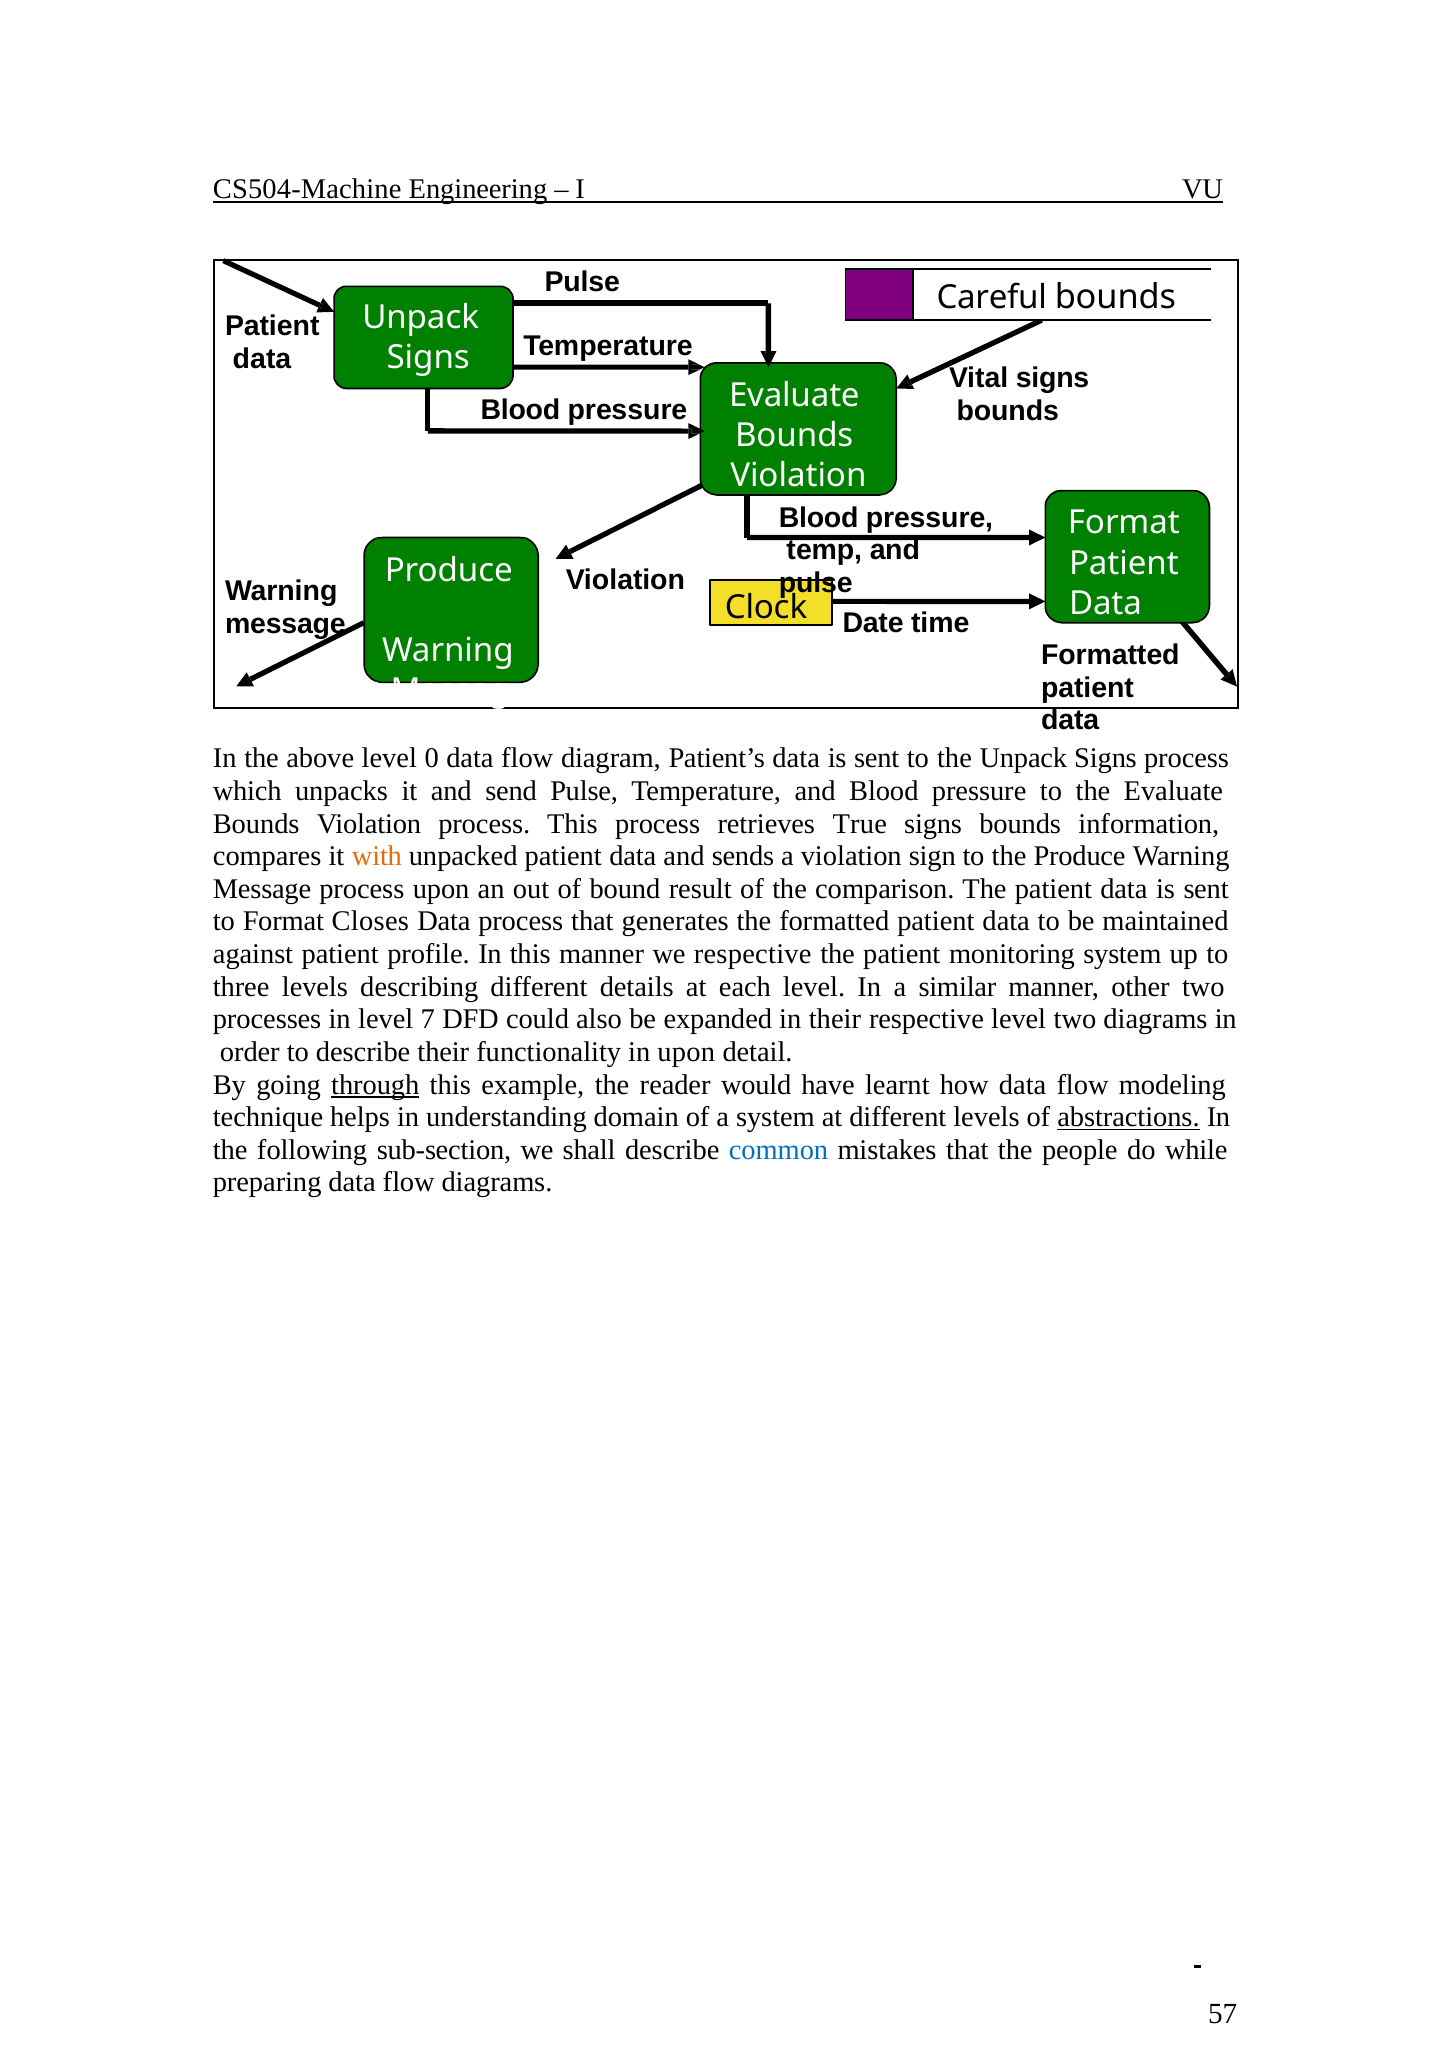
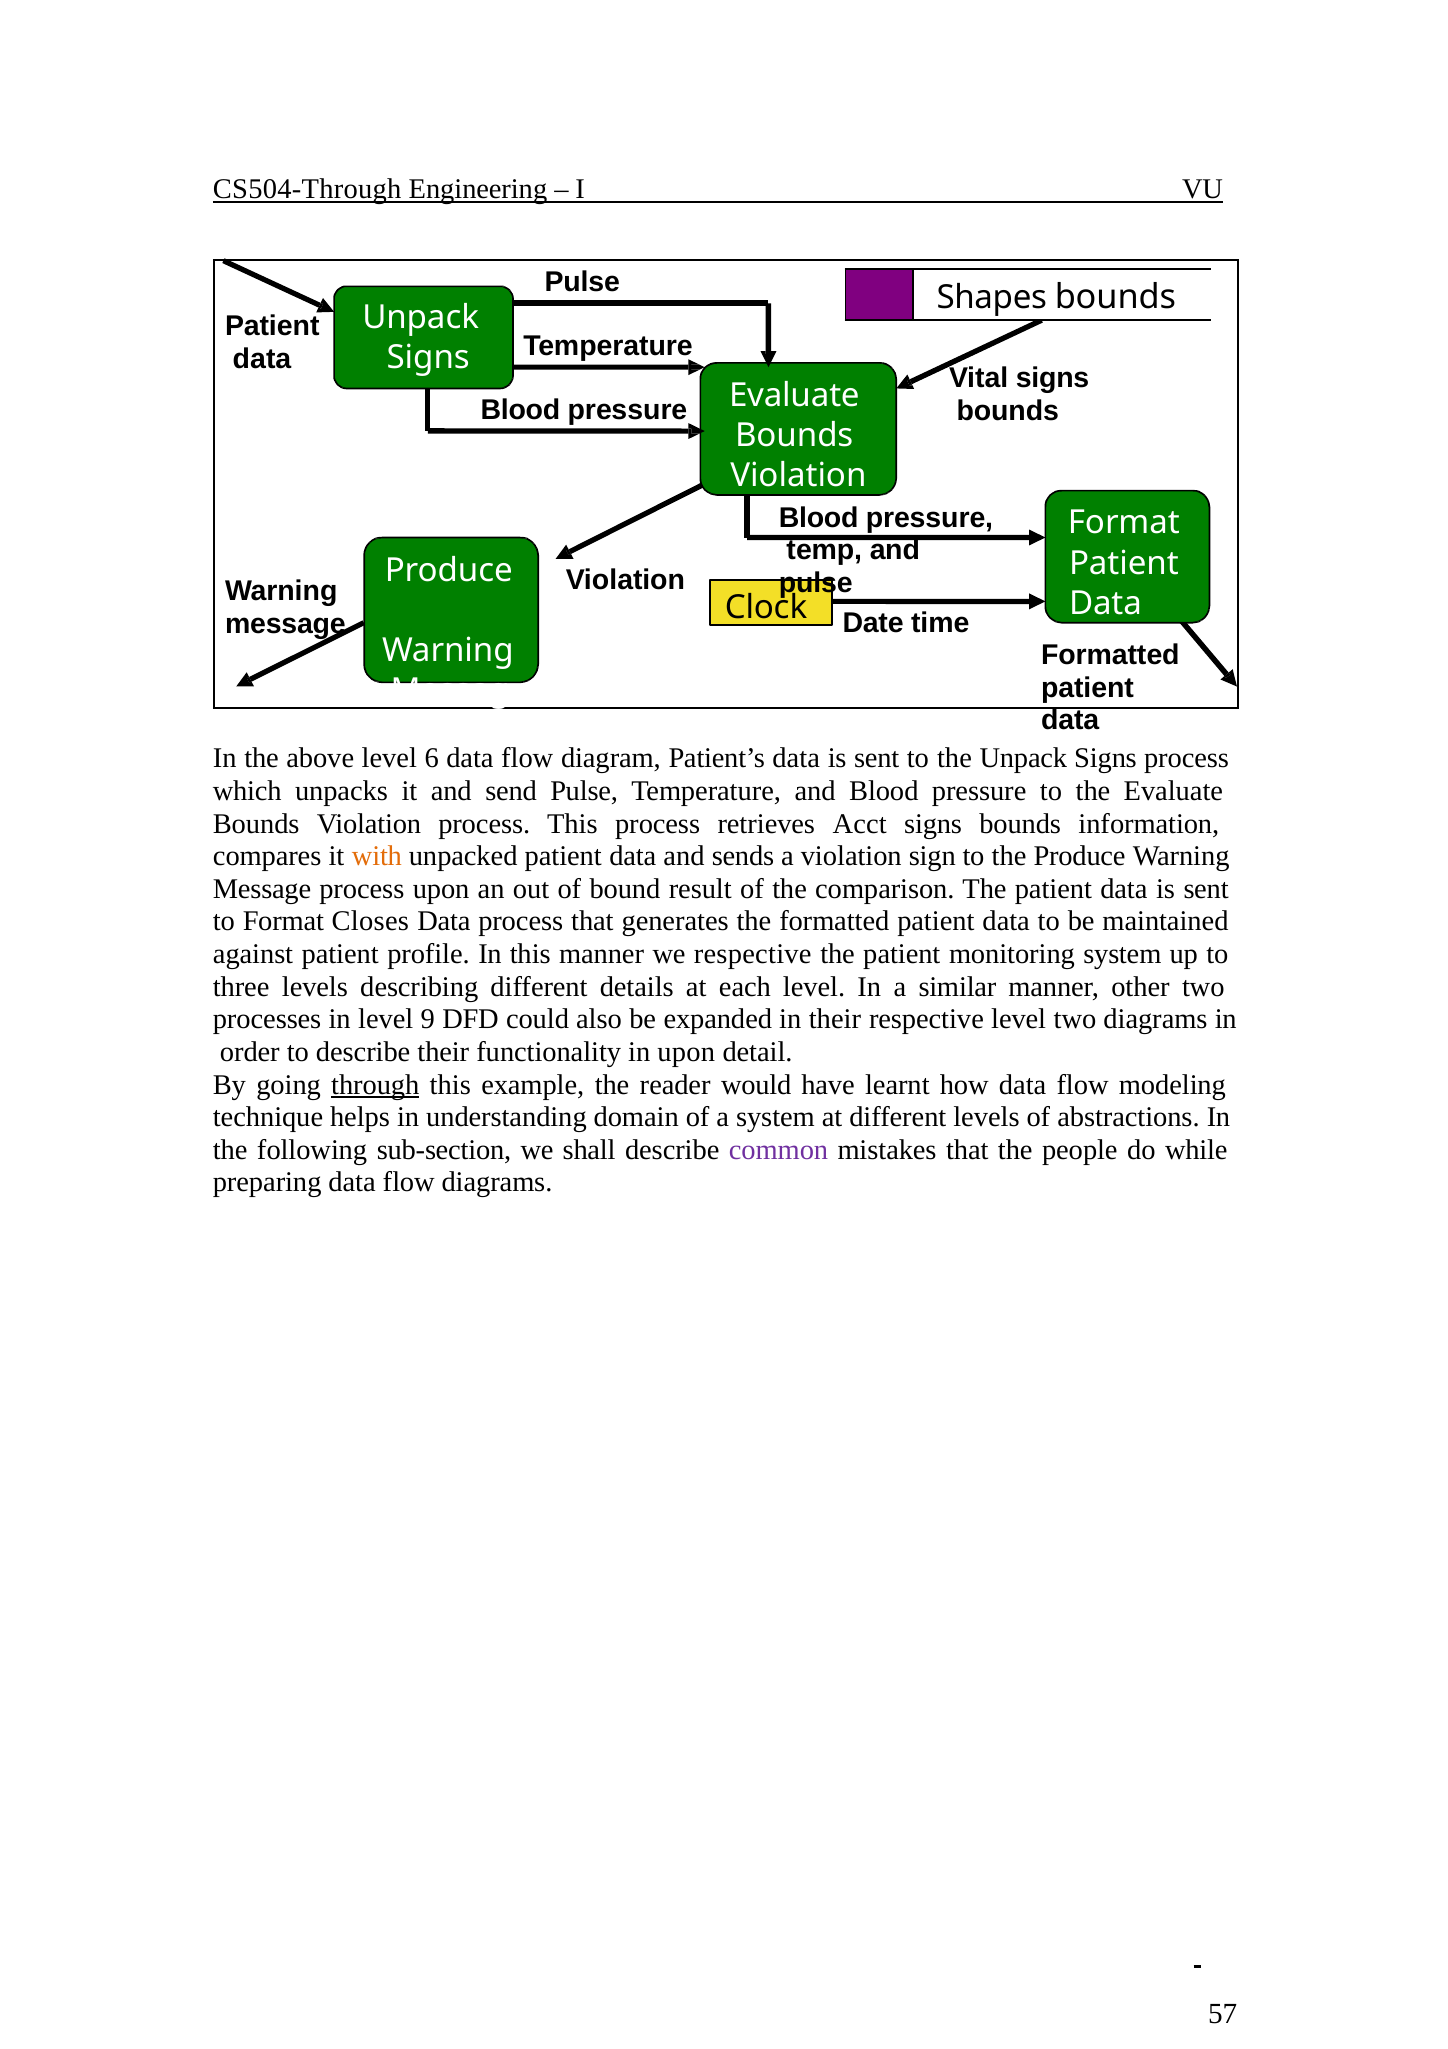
CS504-Machine: CS504-Machine -> CS504-Through (307, 189)
Careful: Careful -> Shapes (992, 298)
0: 0 -> 6 (432, 758)
True: True -> Acct (860, 824)
7: 7 -> 9 (428, 1019)
abstractions underline: present -> none (1128, 1117)
common colour: blue -> purple (779, 1150)
